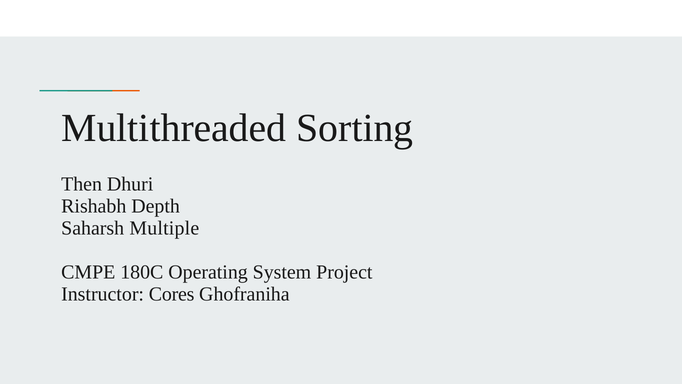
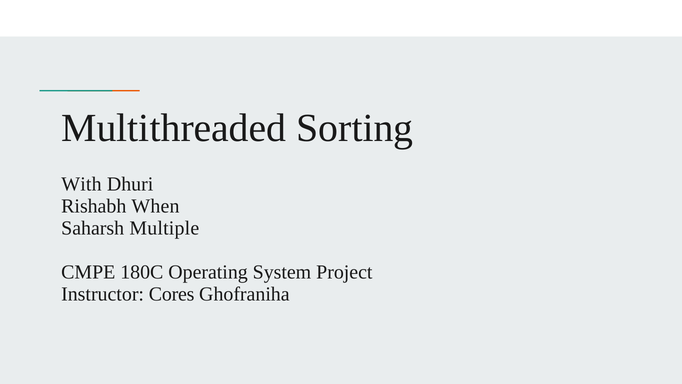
Then: Then -> With (81, 184)
Depth: Depth -> When (155, 206)
